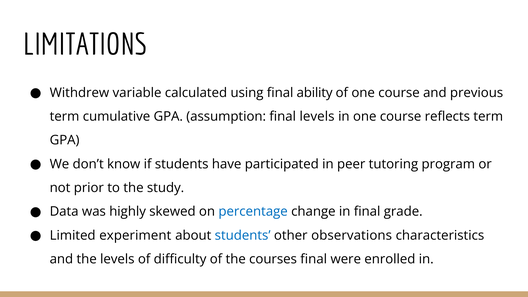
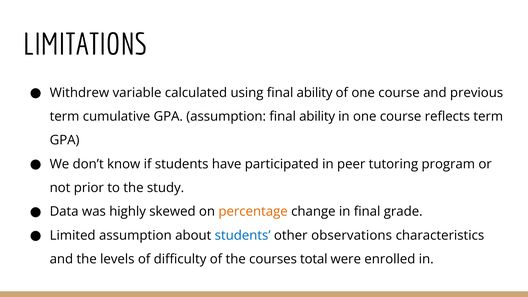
assumption final levels: levels -> ability (317, 117)
percentage colour: blue -> orange (253, 212)
Limited experiment: experiment -> assumption (135, 235)
courses final: final -> total (314, 259)
